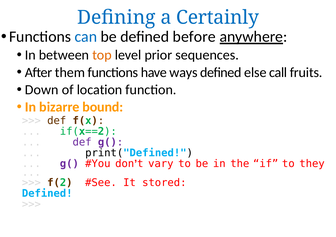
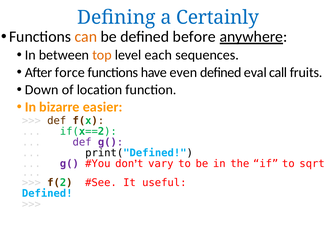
can colour: blue -> orange (86, 37)
prior: prior -> each (158, 55)
them: them -> force (70, 72)
ways: ways -> even (183, 72)
else: else -> eval (255, 72)
bound: bound -> easier (103, 107)
they: they -> sqrt (312, 164)
stored: stored -> useful (164, 183)
